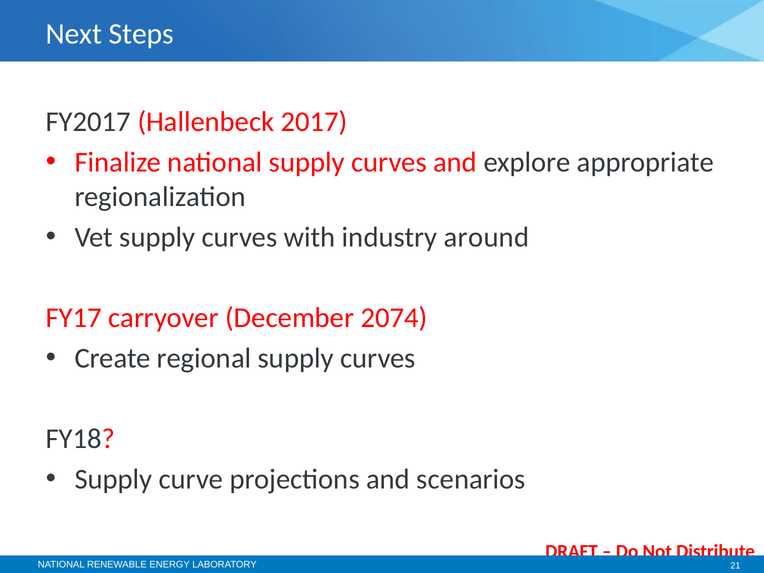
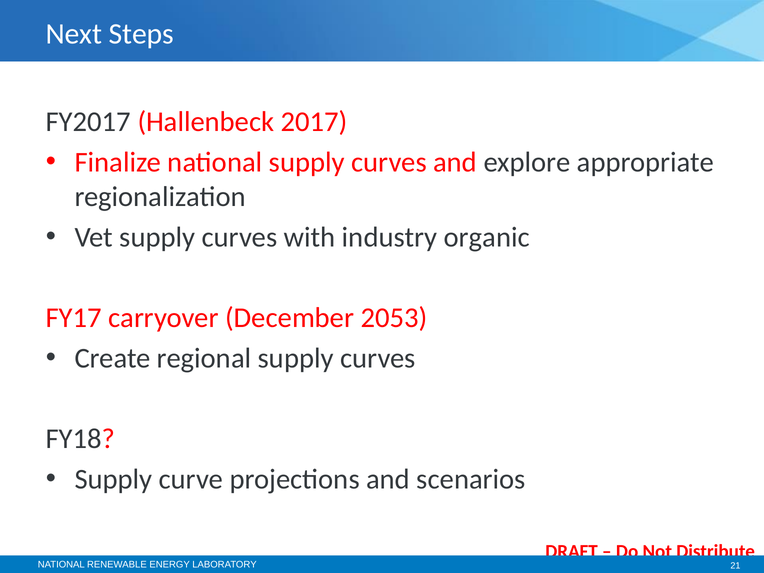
around: around -> organic (487, 237)
2074: 2074 -> 2053 (394, 318)
